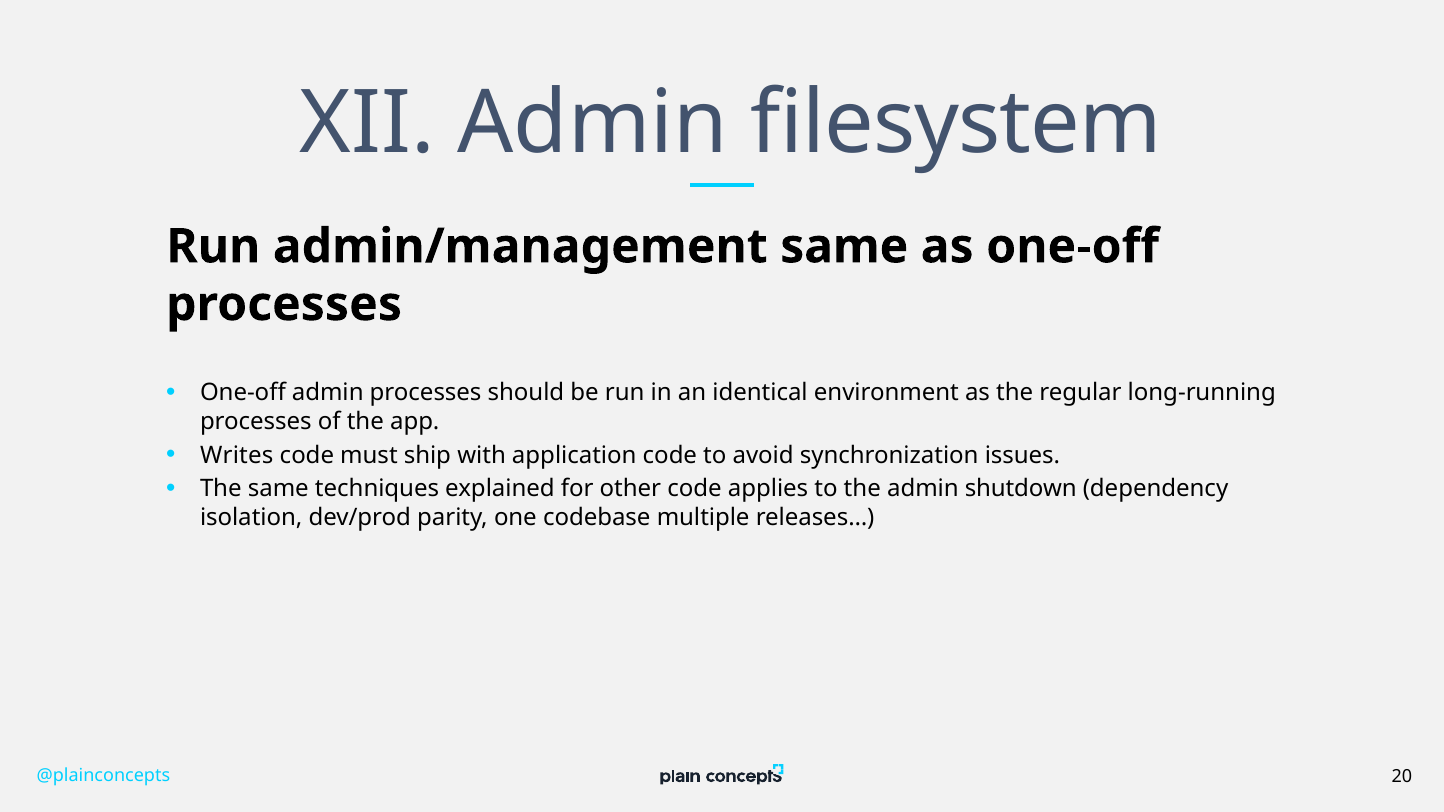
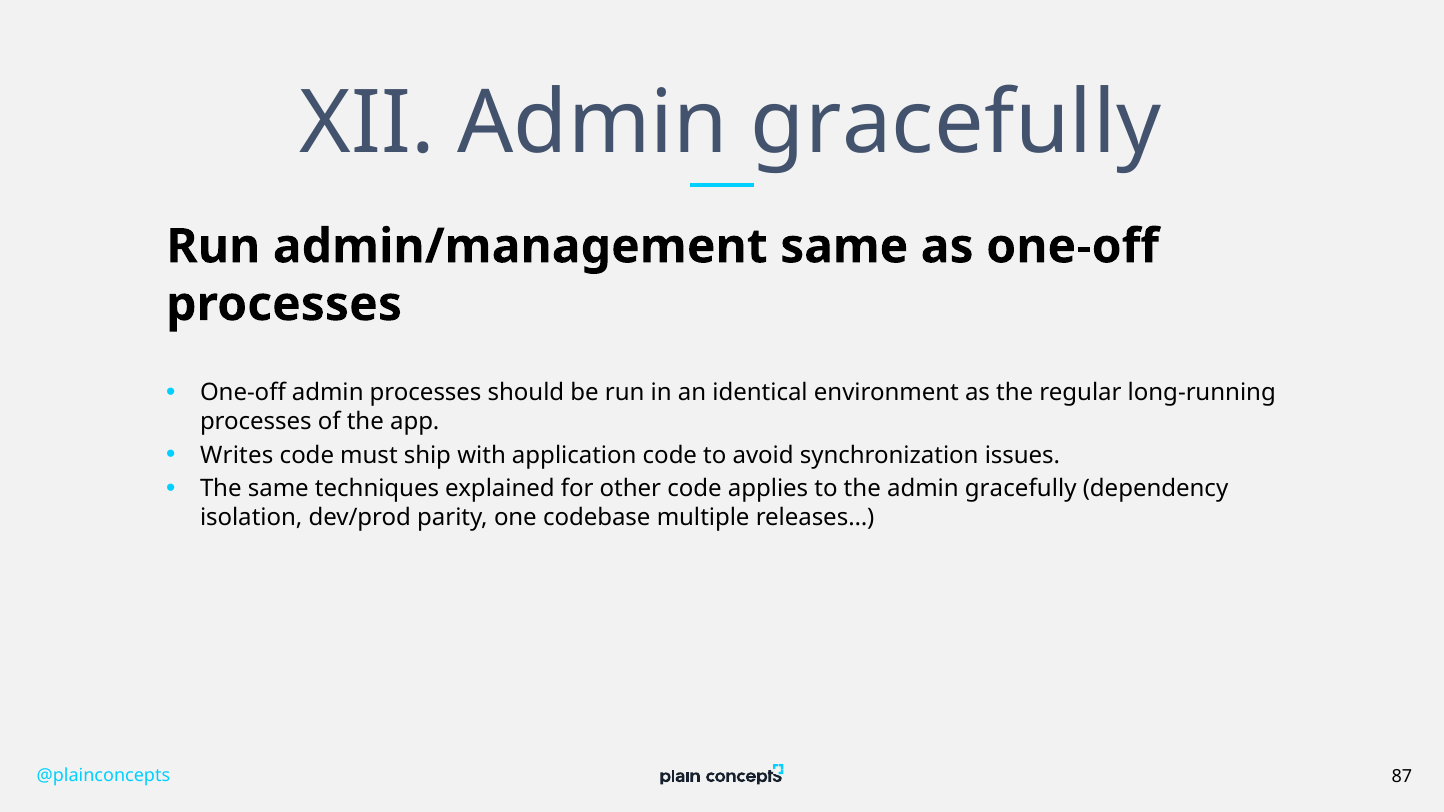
XII Admin filesystem: filesystem -> gracefully (956, 124)
the admin shutdown: shutdown -> gracefully (1021, 489)
20: 20 -> 87 (1402, 776)
